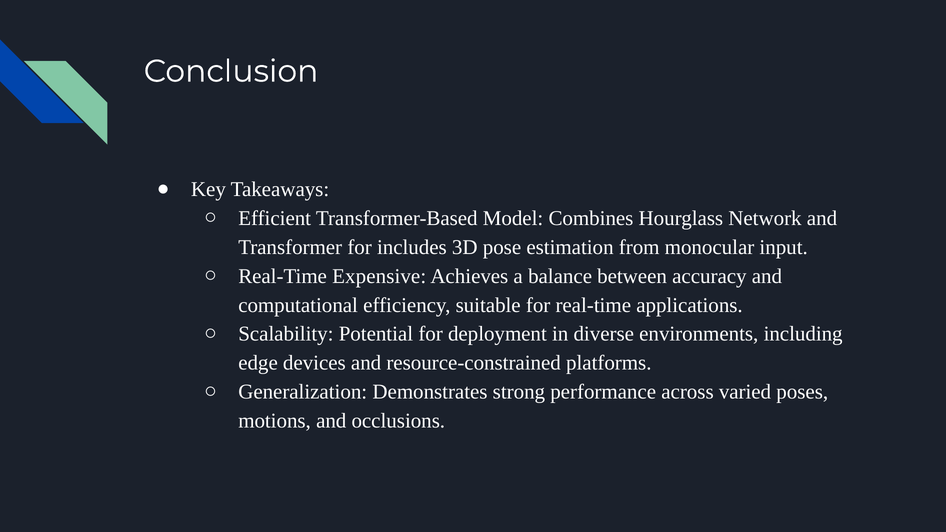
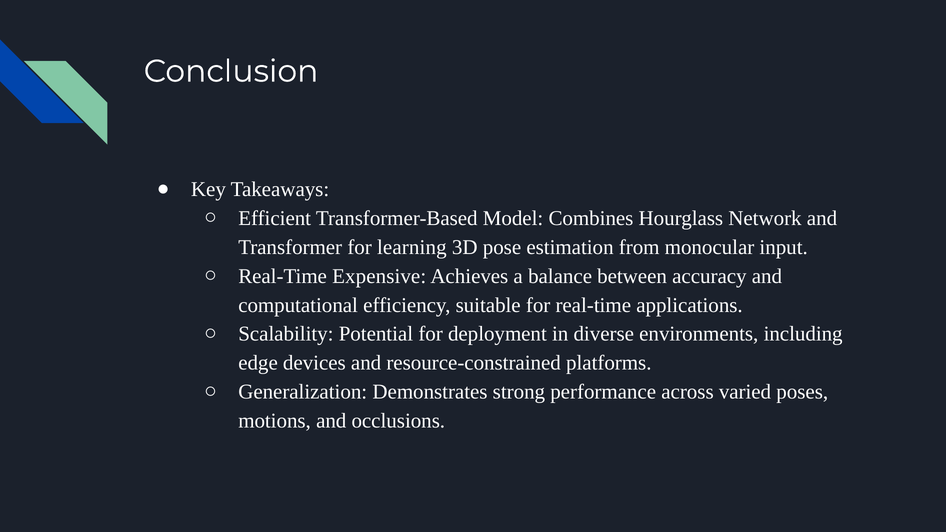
includes: includes -> learning (412, 247)
